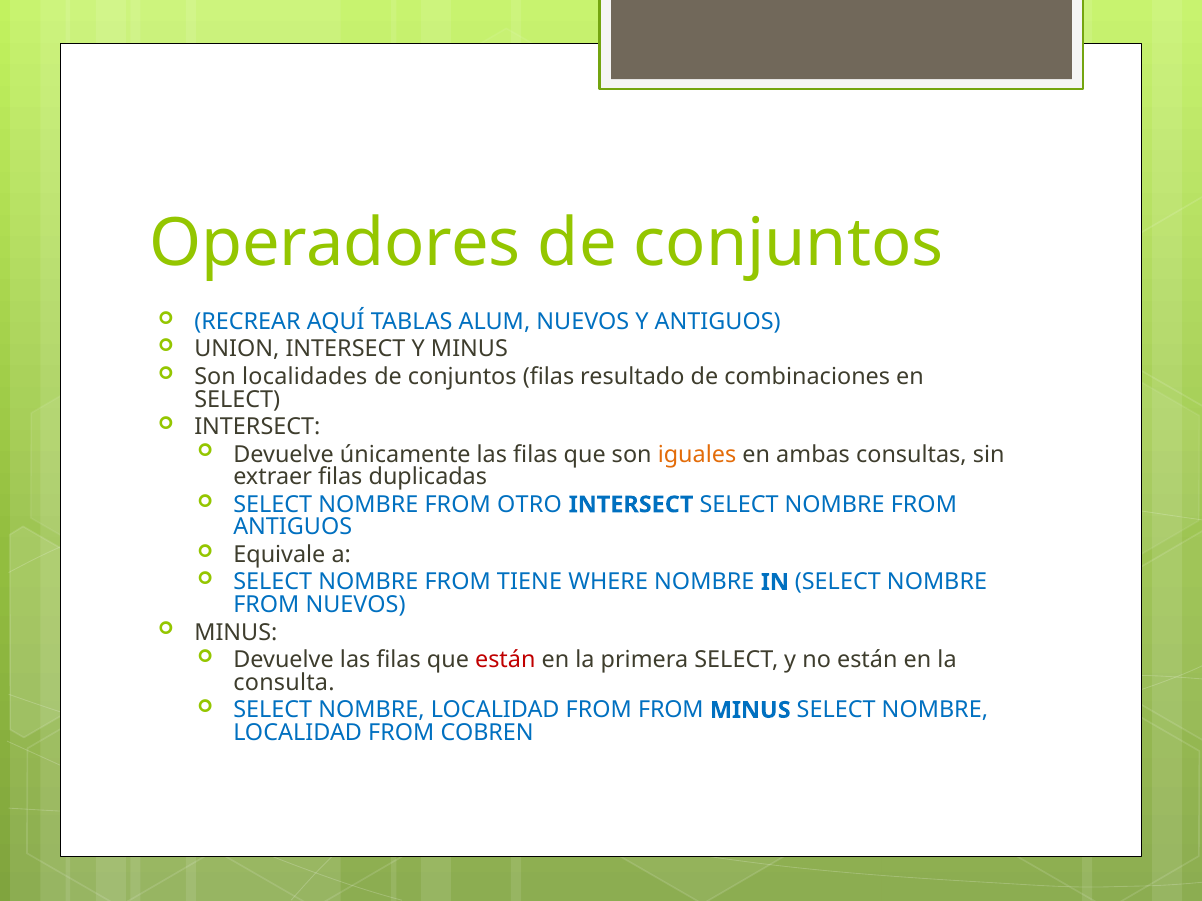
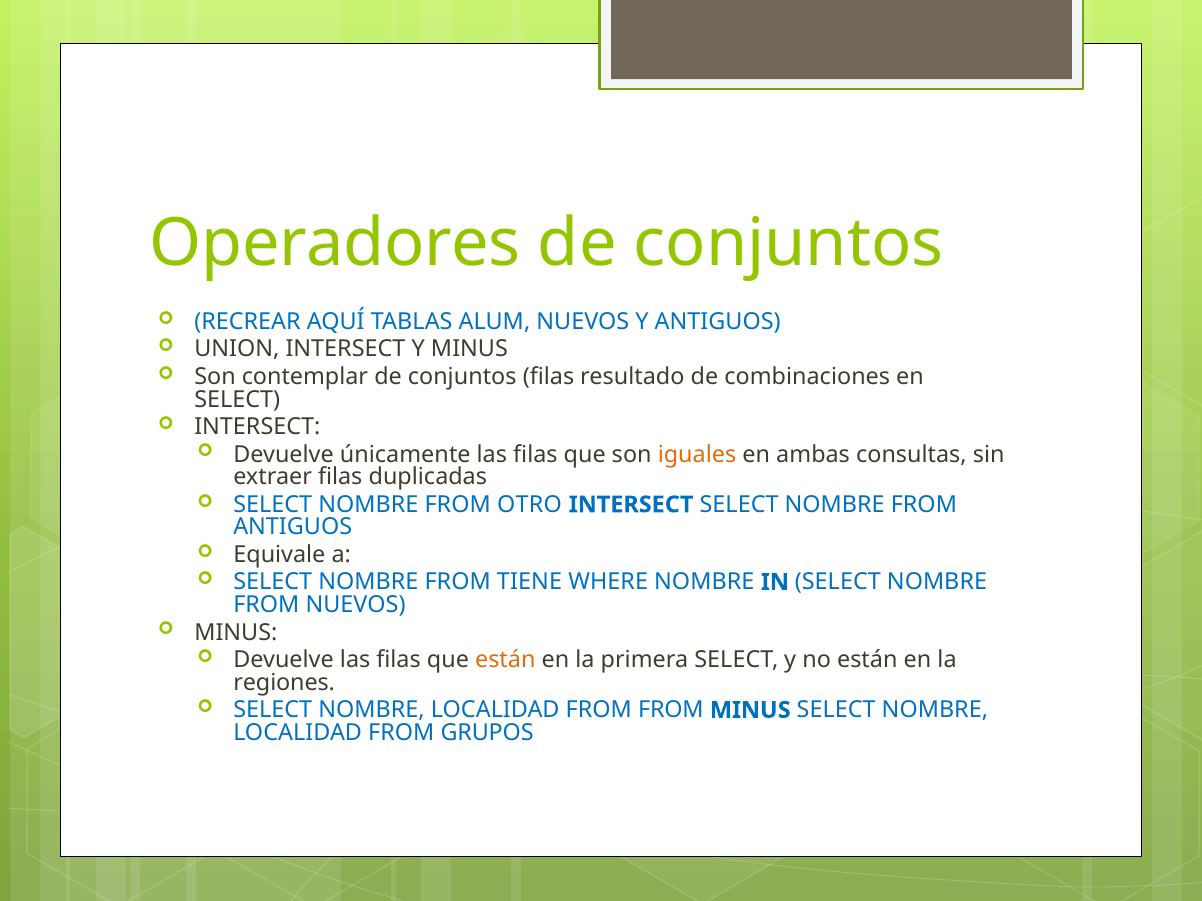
localidades: localidades -> contemplar (305, 377)
están colour: red -> orange (505, 660)
consulta: consulta -> regiones (284, 683)
COBREN: COBREN -> GRUPOS (487, 733)
